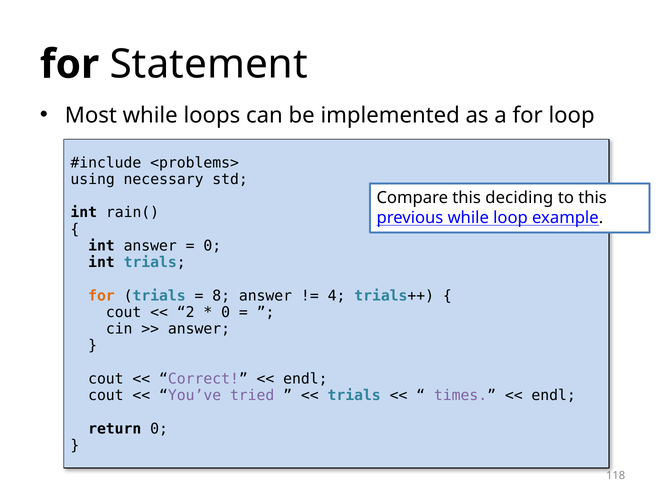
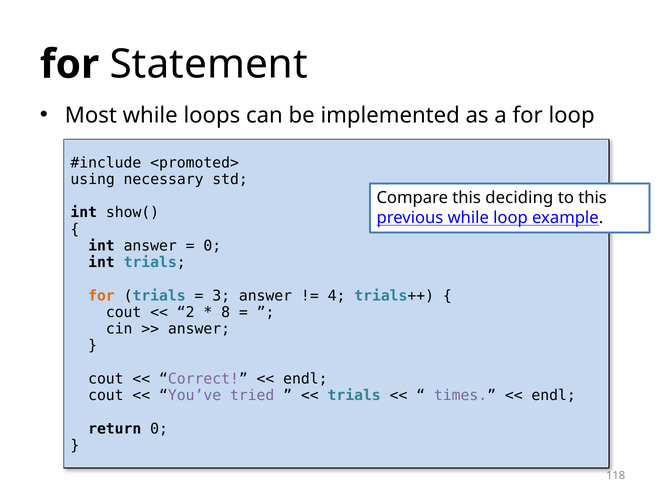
<problems>: <problems> -> <promoted> (195, 163)
rain(: rain( -> show( (133, 212)
8: 8 -> 3 (221, 296)
0: 0 -> 8 (226, 312)
